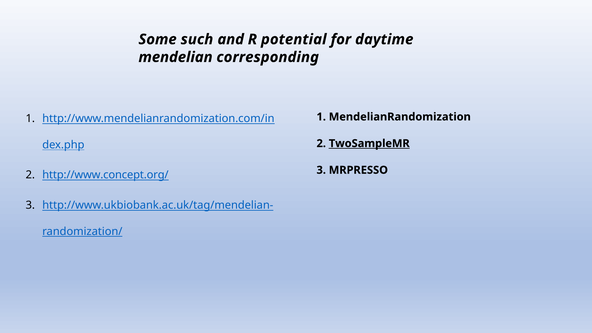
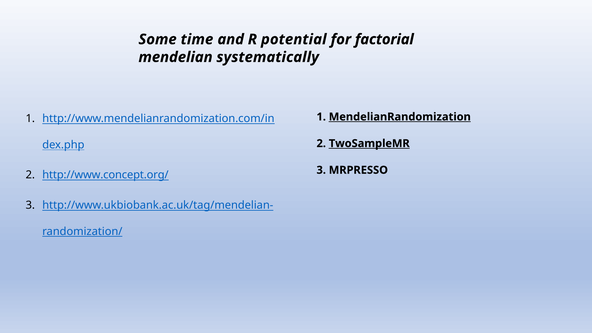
such: such -> time (197, 39)
daytime: daytime -> factorial (384, 39)
corresponding: corresponding -> systematically (268, 57)
MendelianRandomization underline: none -> present (400, 117)
